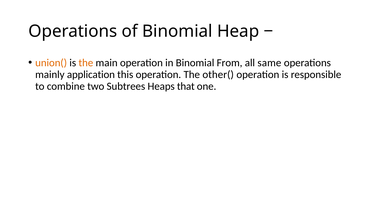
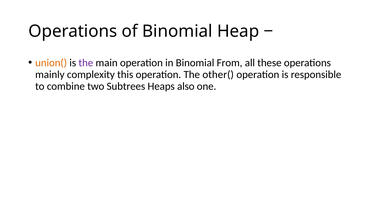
the colour: orange -> purple (86, 63)
same: same -> these (269, 63)
application: application -> complexity (91, 74)
that: that -> also (186, 86)
